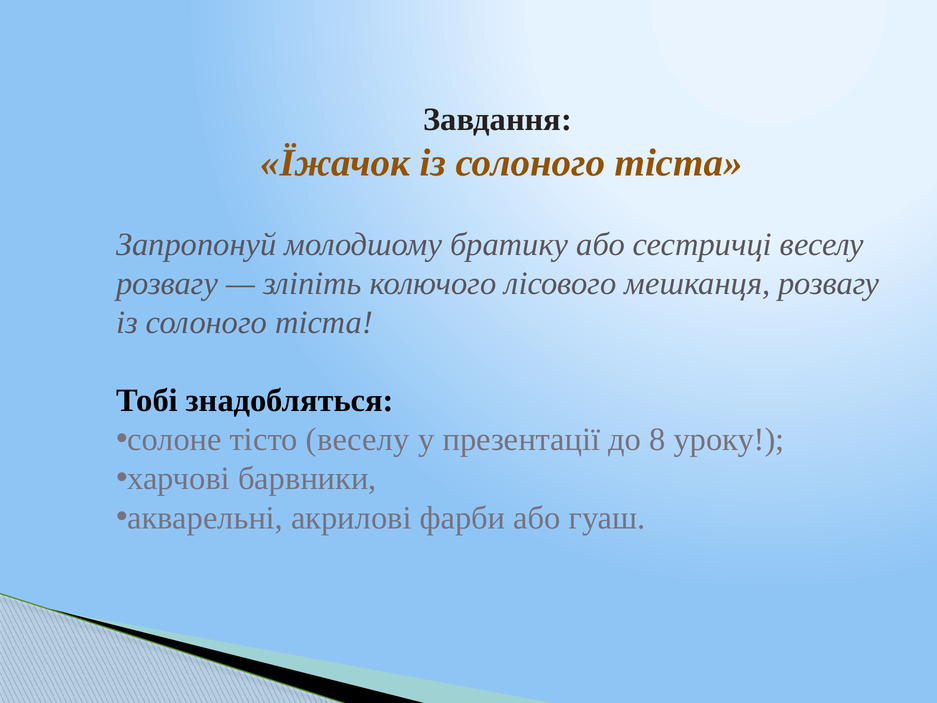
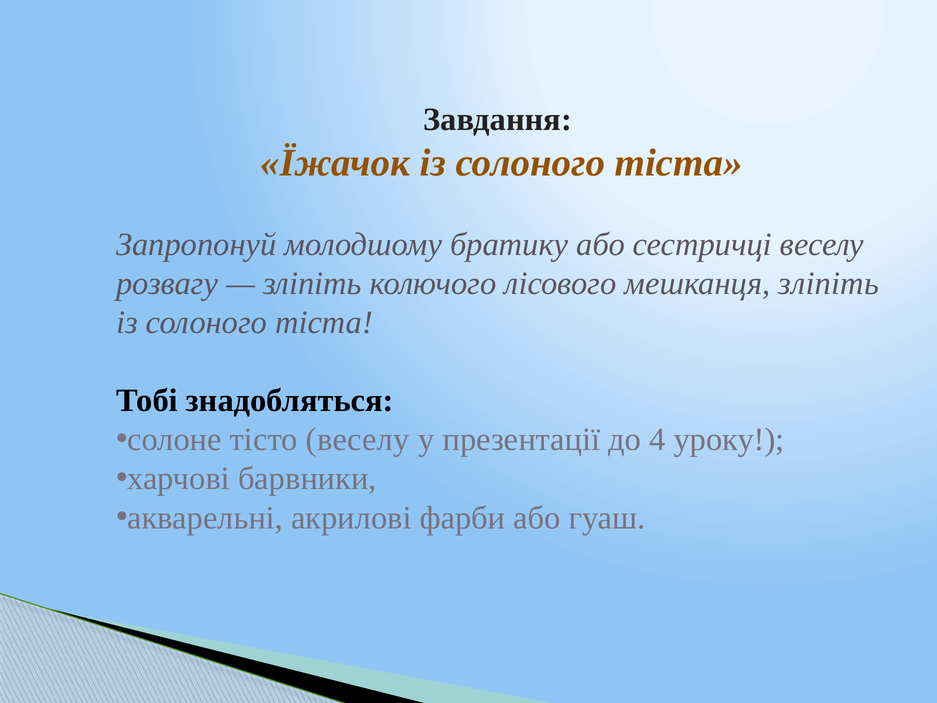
мешканця розвагу: розвагу -> зліпіть (829, 283)
8: 8 -> 4 (657, 440)
